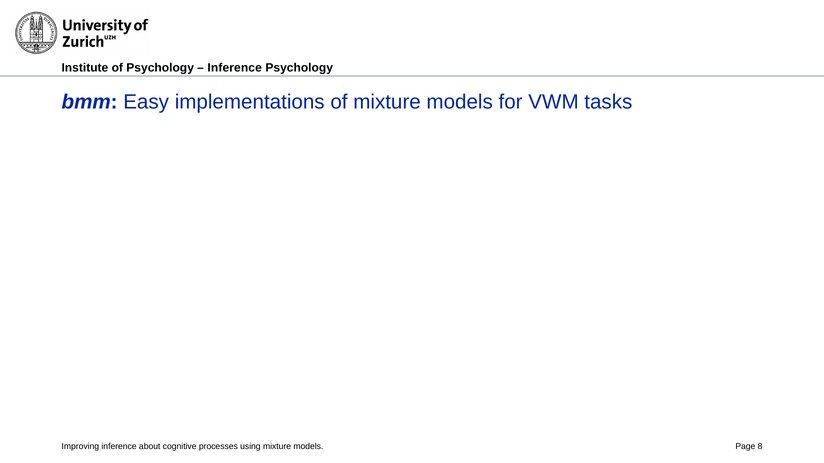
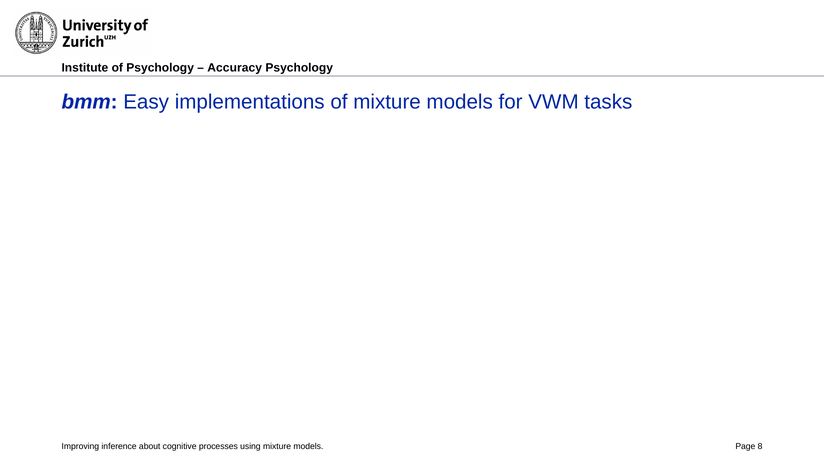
Inference: Inference -> Accuracy (235, 68)
